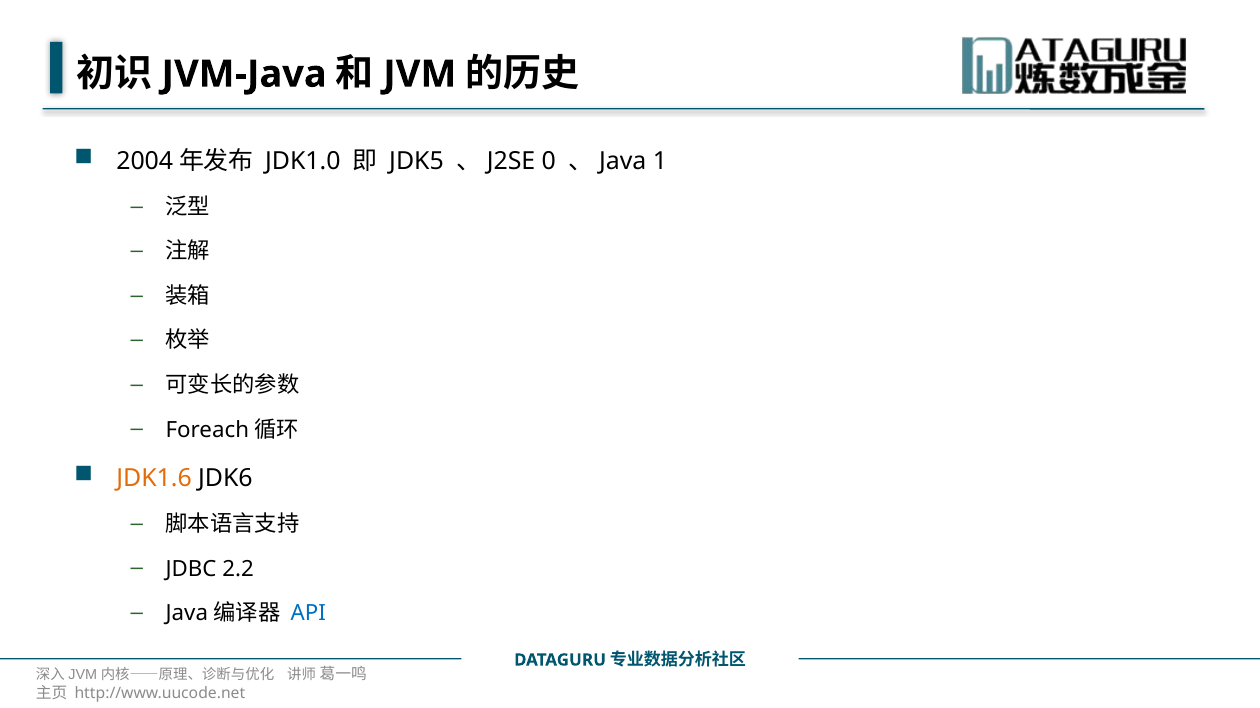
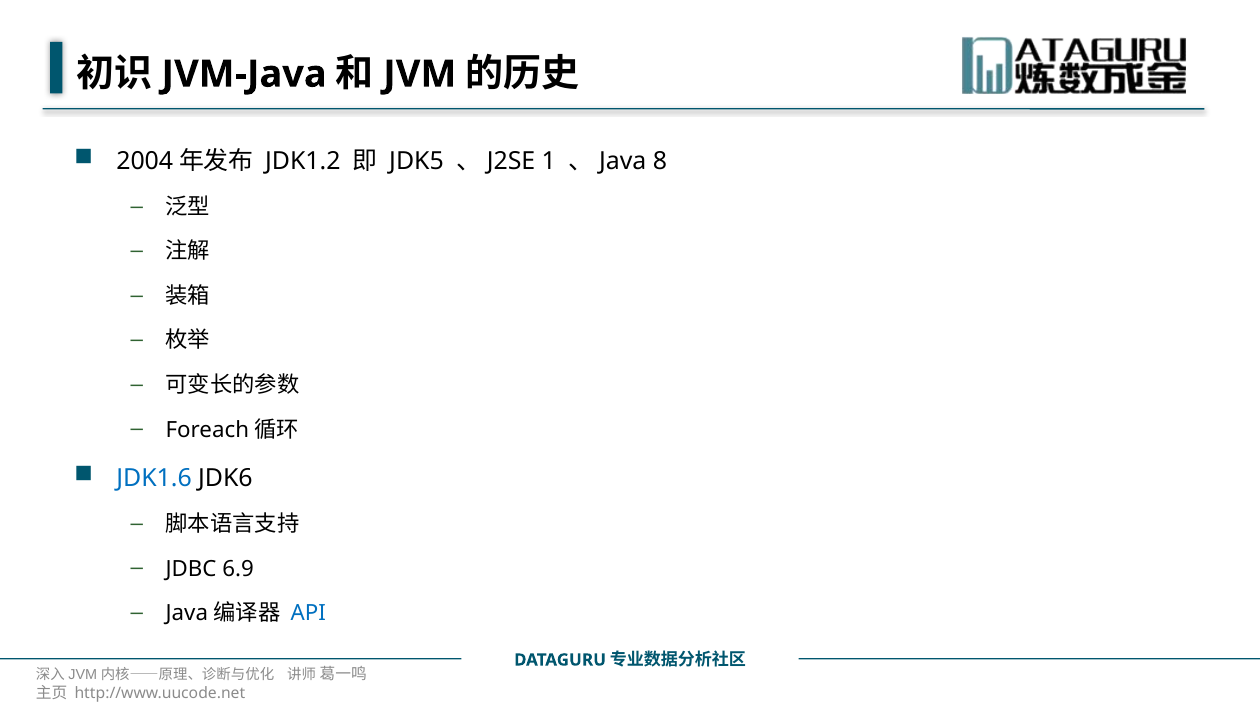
JDK1.0: JDK1.0 -> JDK1.2 (303, 161)
0: 0 -> 1 (549, 161)
1: 1 -> 8 (660, 161)
JDK1.6 colour: orange -> blue (154, 478)
2.2: 2.2 -> 6.9 (238, 569)
